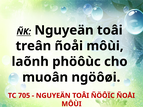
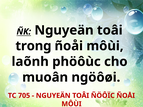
treân: treân -> trong (33, 46)
